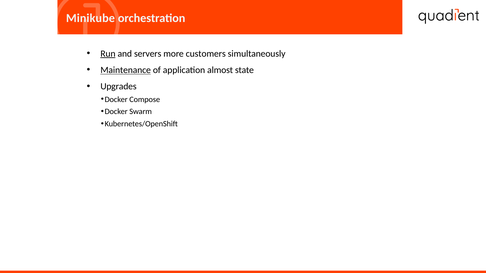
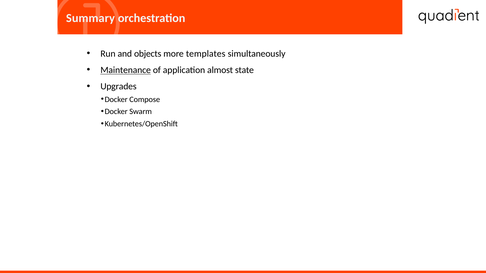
Minikube: Minikube -> Summary (90, 18)
Run underline: present -> none (108, 54)
servers: servers -> objects (148, 54)
customers: customers -> templates (206, 54)
